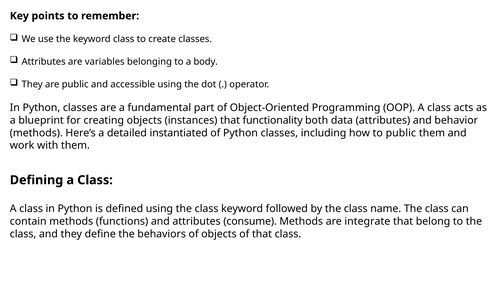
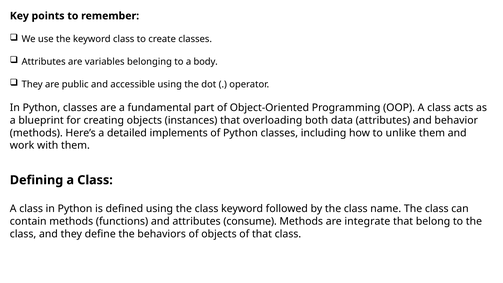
functionality: functionality -> overloading (273, 120)
instantiated: instantiated -> implements (179, 133)
to public: public -> unlike (401, 133)
